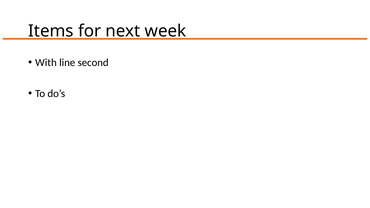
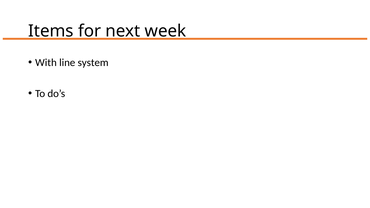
second: second -> system (93, 63)
